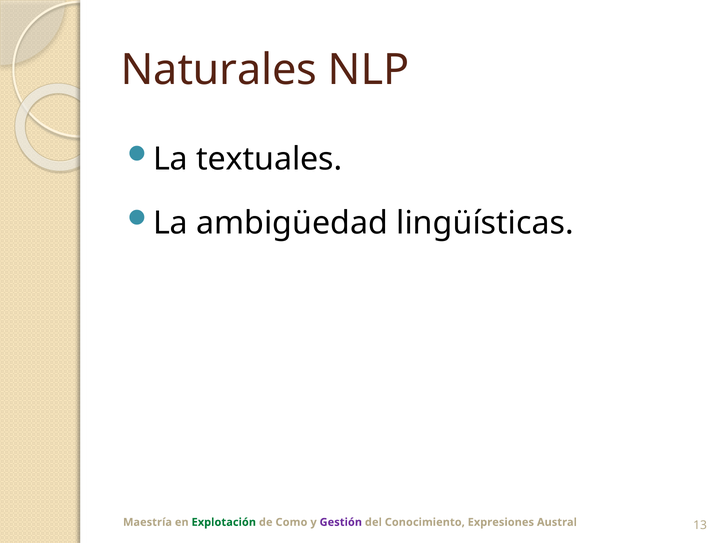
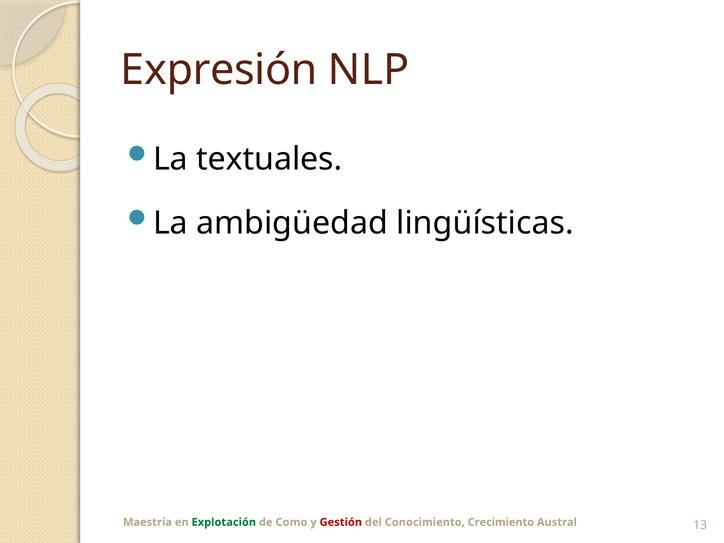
Naturales: Naturales -> Expresión (219, 70)
Gestión colour: purple -> red (341, 522)
Expresiones: Expresiones -> Crecimiento (501, 522)
